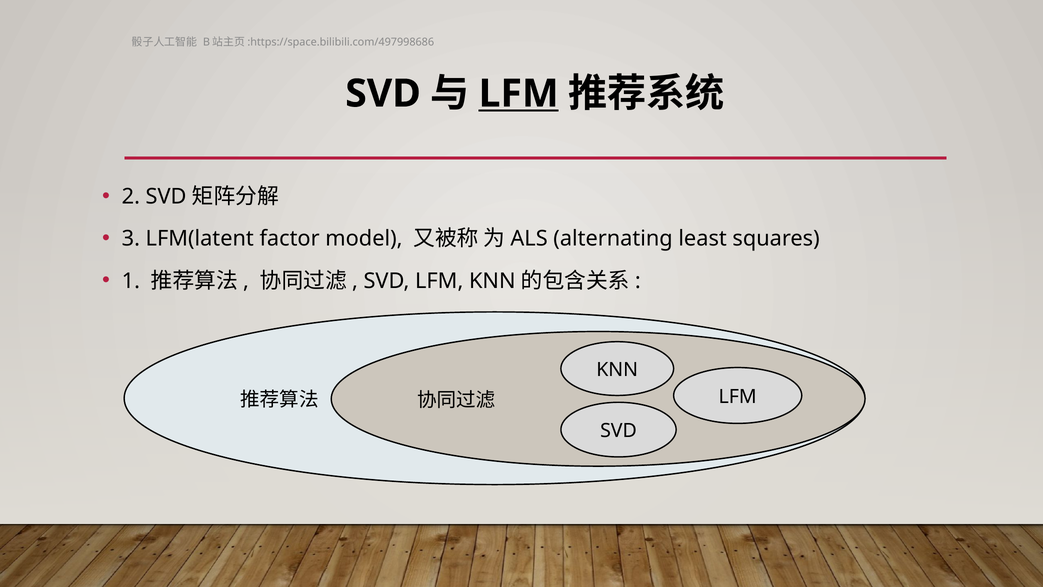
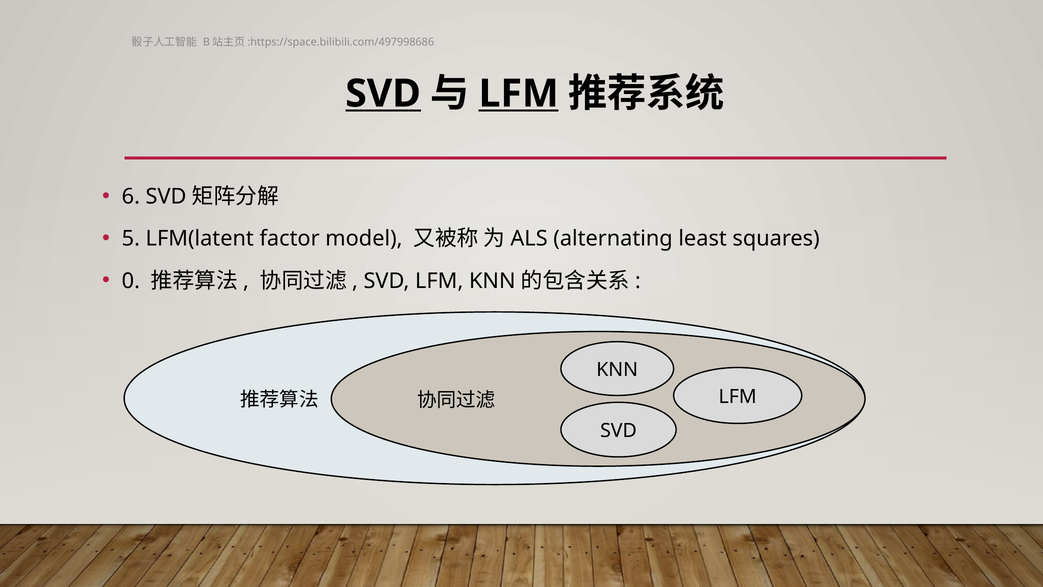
SVD underline: none -> present (383, 94)
2: 2 -> 6 (131, 196)
3: 3 -> 5 (131, 239)
1: 1 -> 0 (131, 281)
